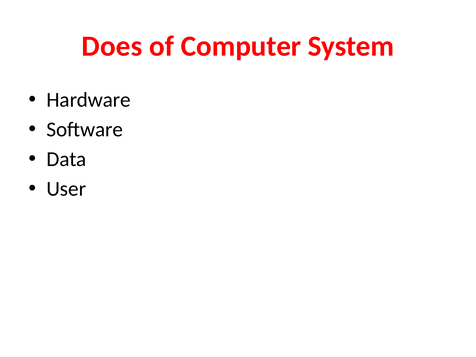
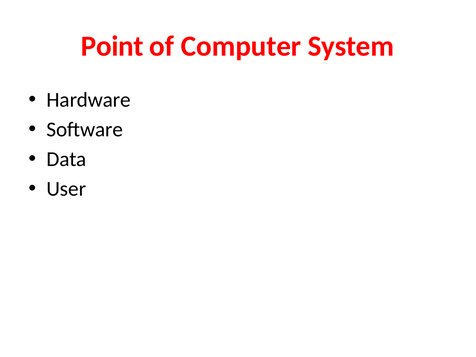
Does: Does -> Point (112, 46)
